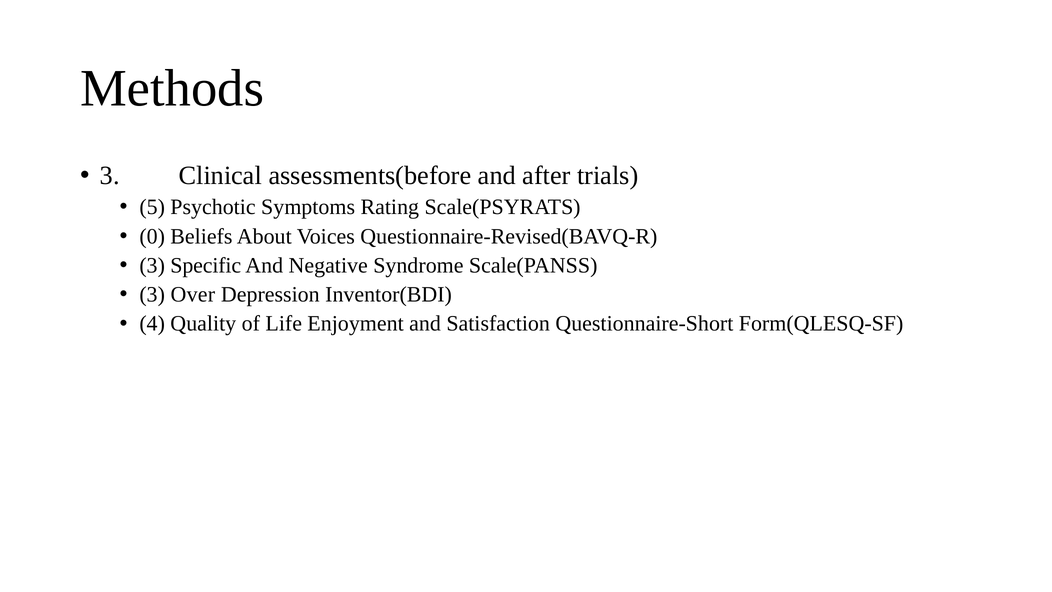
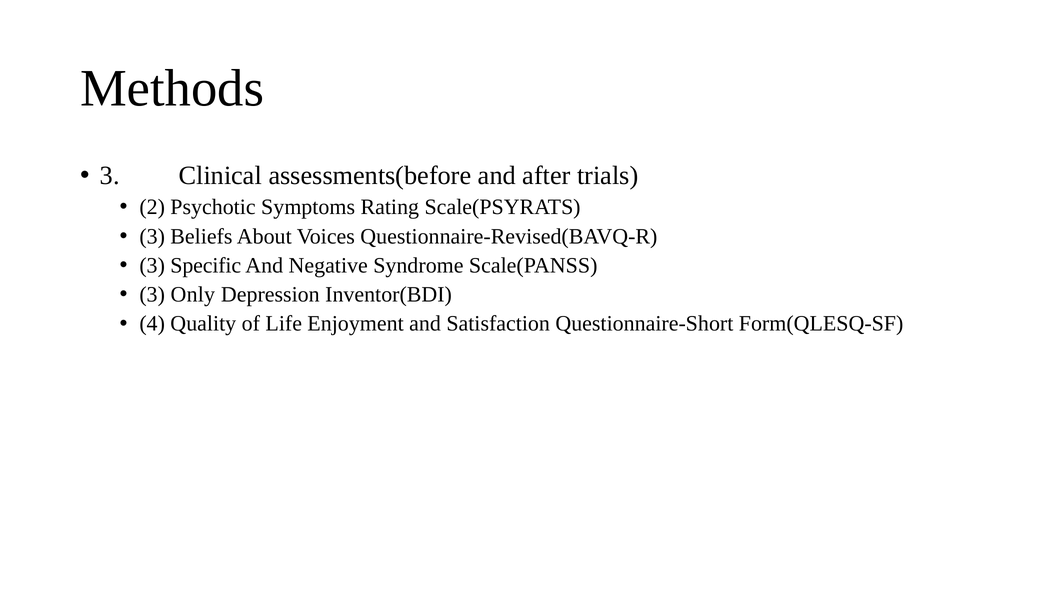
5: 5 -> 2 (152, 207)
0: 0 -> 3 (152, 236)
Over: Over -> Only (193, 294)
